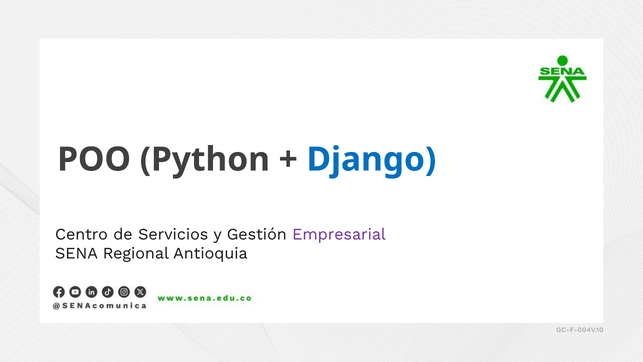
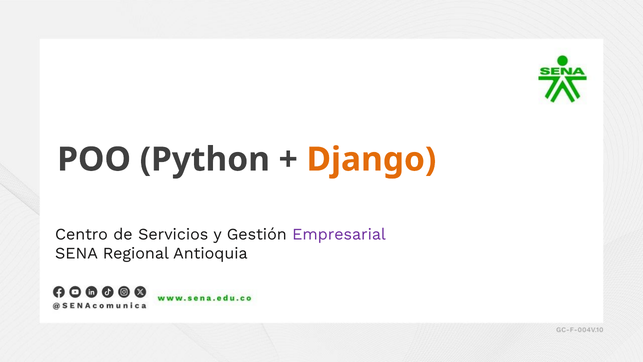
Django colour: blue -> orange (371, 159)
